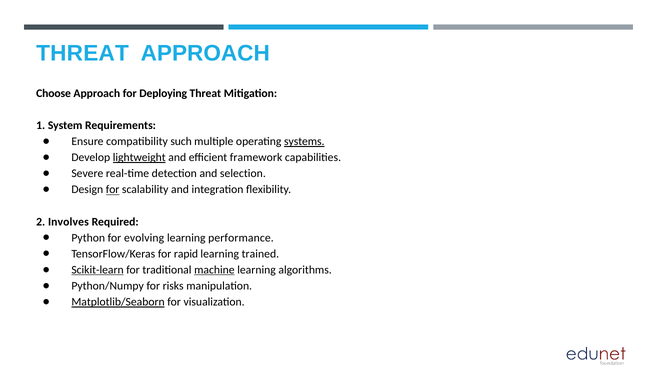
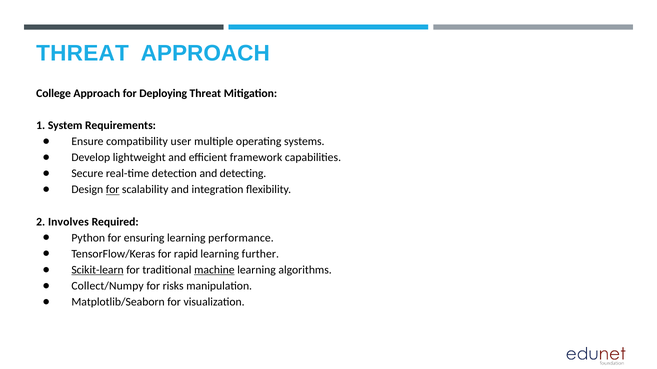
Choose: Choose -> College (54, 93)
such: such -> user (181, 142)
systems underline: present -> none (304, 142)
lightweight underline: present -> none (139, 158)
Severe: Severe -> Secure (87, 174)
selection: selection -> detecting (243, 174)
evolving: evolving -> ensuring (144, 238)
trained: trained -> further (260, 254)
Python/Numpy: Python/Numpy -> Collect/Numpy (108, 286)
Matplotlib/Seaborn underline: present -> none (118, 302)
